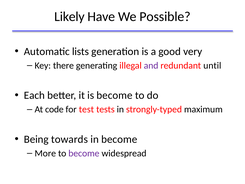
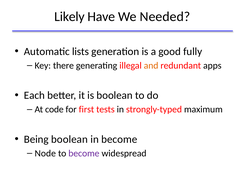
Possible: Possible -> Needed (165, 17)
very: very -> fully (193, 51)
and colour: purple -> orange (151, 65)
until: until -> apps (212, 65)
is become: become -> boolean (115, 95)
test: test -> first (86, 109)
Being towards: towards -> boolean (69, 139)
More: More -> Node (45, 153)
